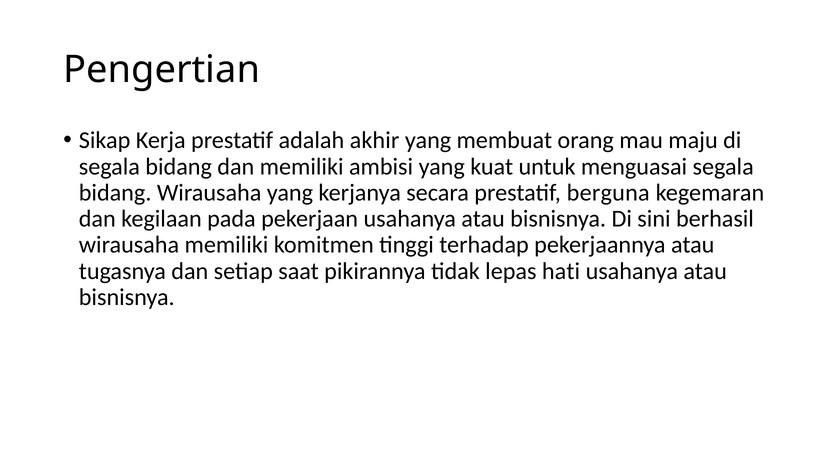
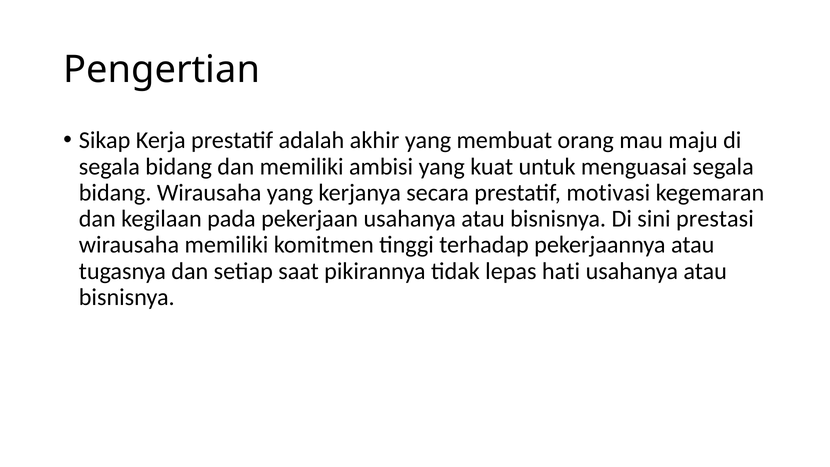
berguna: berguna -> motivasi (608, 193)
berhasil: berhasil -> prestasi (715, 219)
